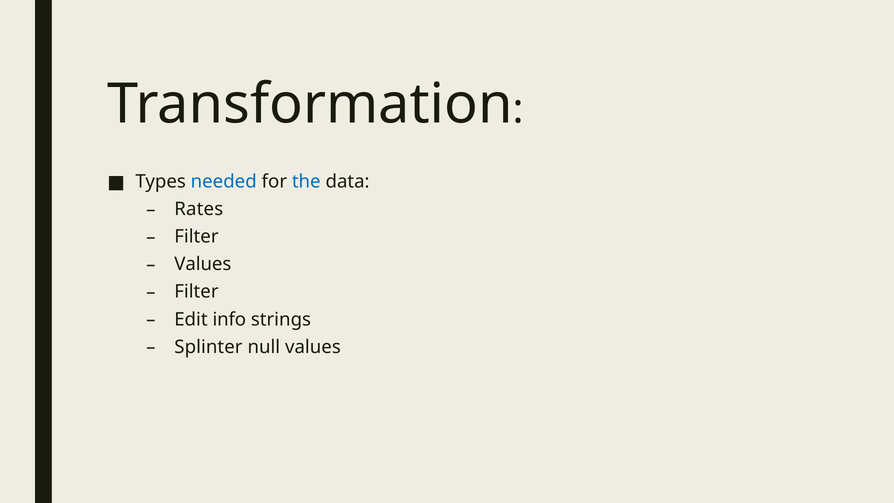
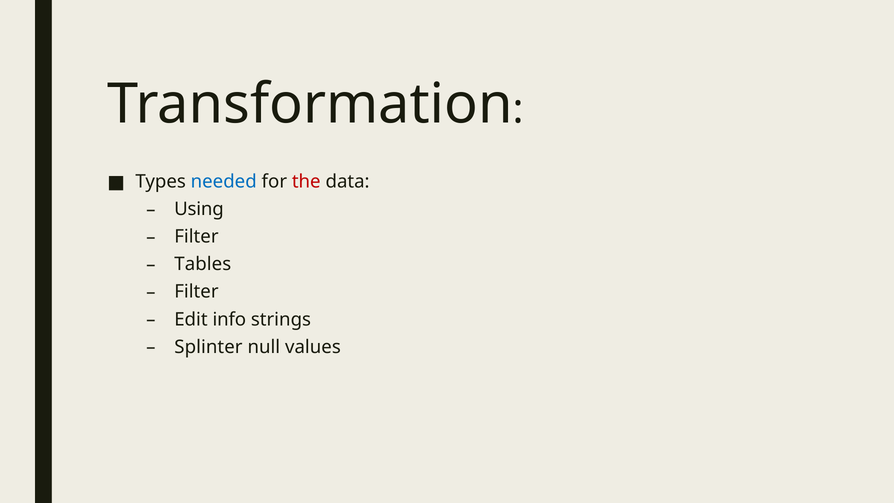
the colour: blue -> red (306, 182)
Rates: Rates -> Using (199, 209)
Values: Values -> Tables (203, 264)
